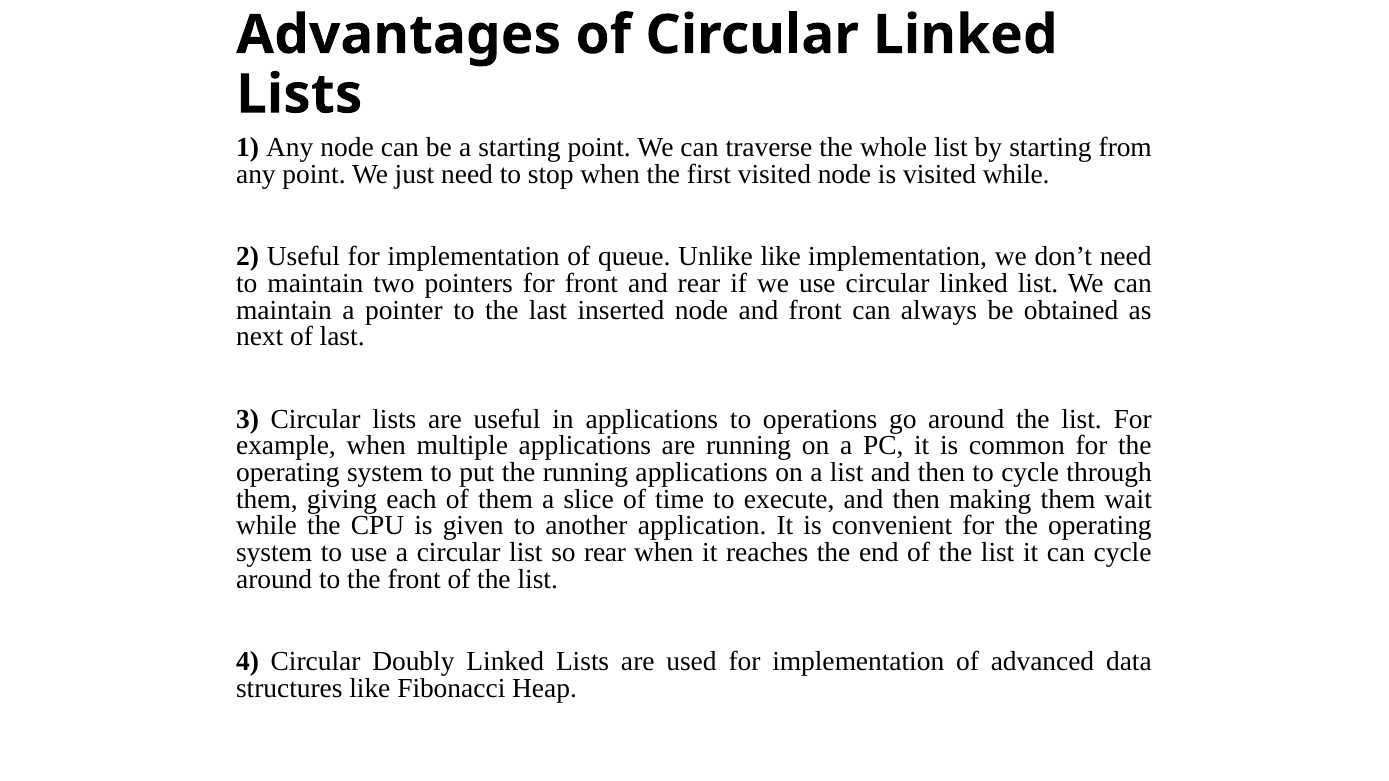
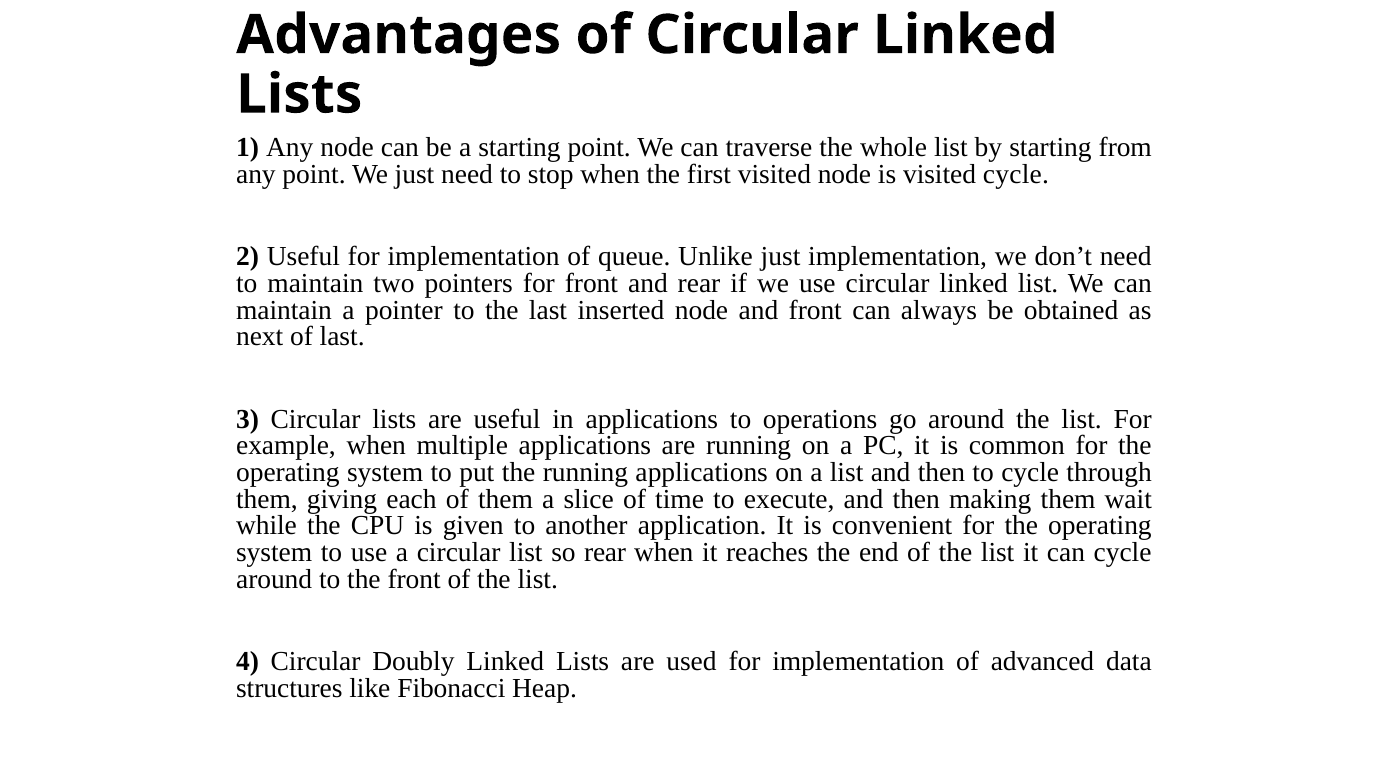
visited while: while -> cycle (1016, 174)
Unlike like: like -> just (781, 257)
